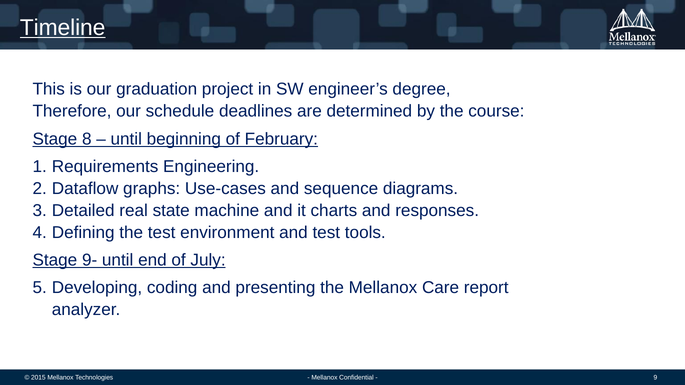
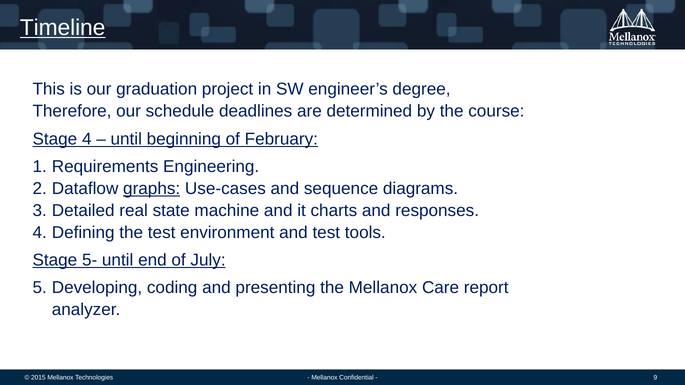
Stage 8: 8 -> 4 (87, 139)
graphs underline: none -> present (152, 189)
9-: 9- -> 5- (90, 260)
